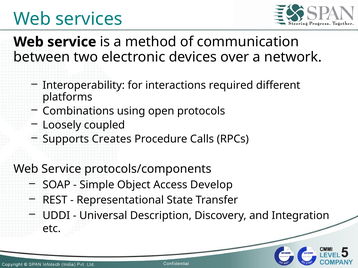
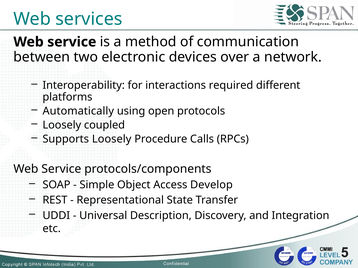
Combinations: Combinations -> Automatically (78, 111)
Supports Creates: Creates -> Loosely (112, 139)
